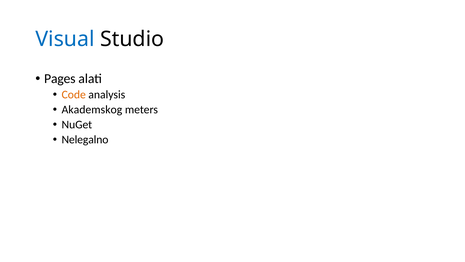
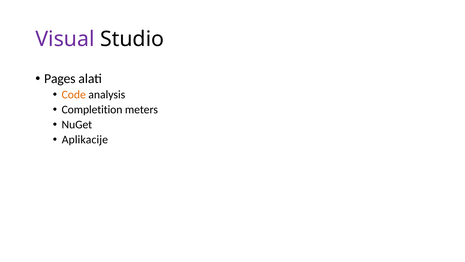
Visual colour: blue -> purple (65, 39)
Akademskog: Akademskog -> Completition (92, 110)
Nelegalno: Nelegalno -> Aplikacije (85, 140)
